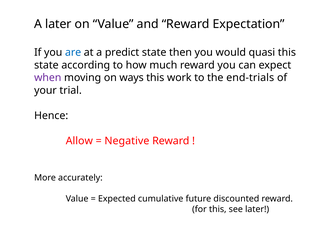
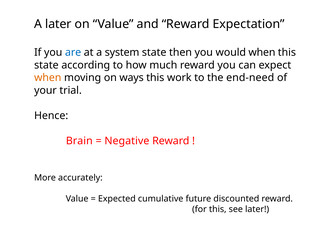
predict: predict -> system (122, 52)
would quasi: quasi -> when (262, 52)
when colour: purple -> orange (48, 78)
end-trials: end-trials -> end-need (250, 78)
Allow: Allow -> Brain (79, 141)
